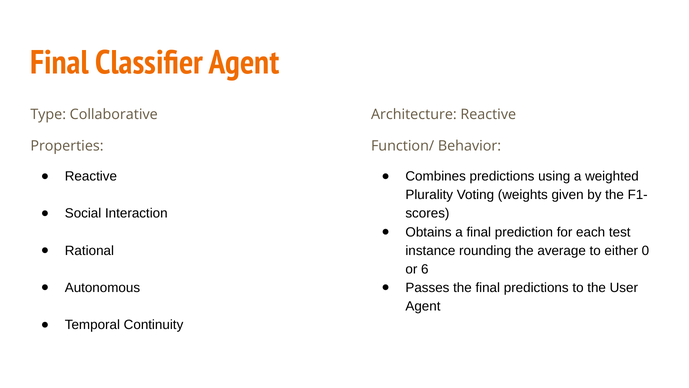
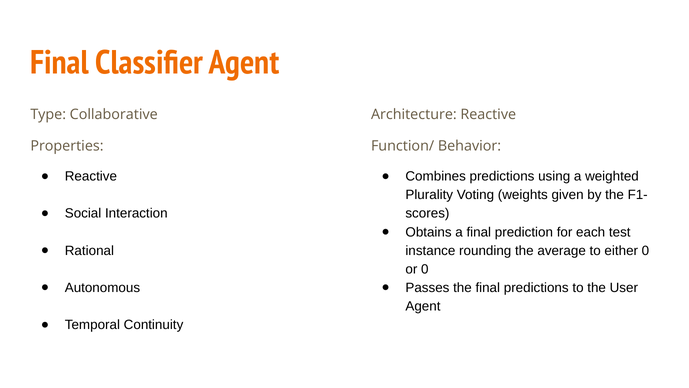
or 6: 6 -> 0 (425, 269)
